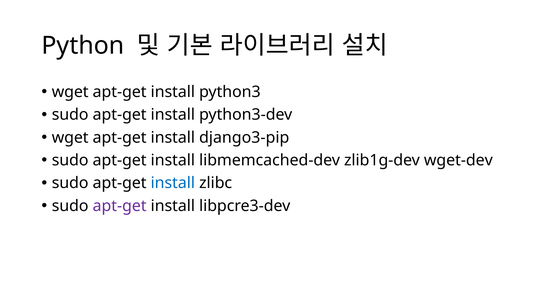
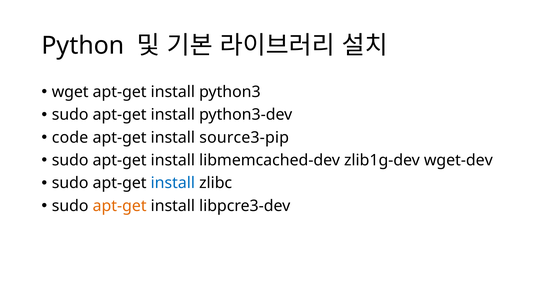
wget: wget -> code (70, 138)
django3-pip: django3-pip -> source3-pip (244, 138)
apt-get colour: purple -> orange (120, 206)
